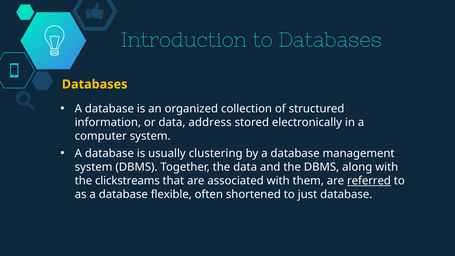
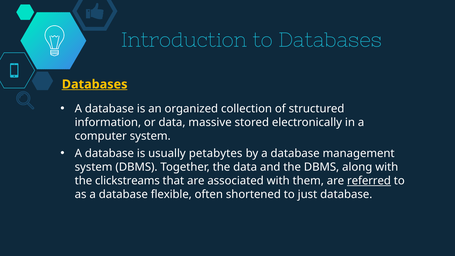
Databases underline: none -> present (95, 84)
address: address -> massive (210, 122)
clustering: clustering -> petabytes (216, 153)
